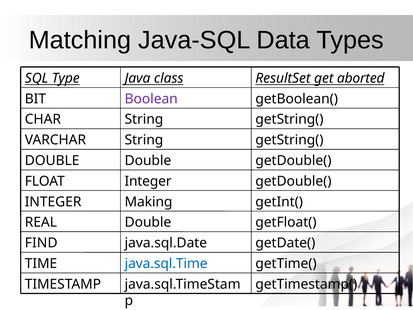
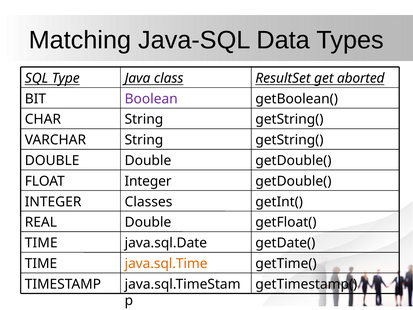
Making: Making -> Classes (148, 202)
FIND: FIND -> TIME (41, 243)
java.sql.Time colour: blue -> orange (166, 263)
